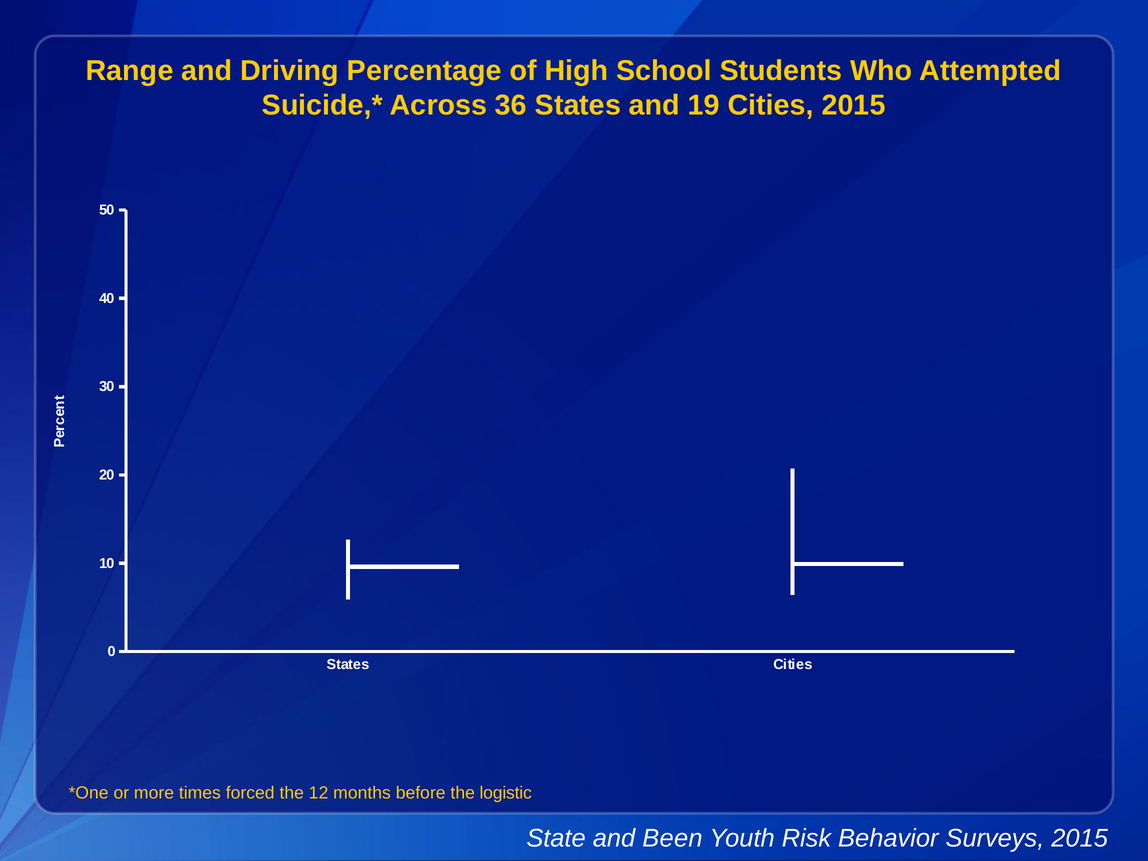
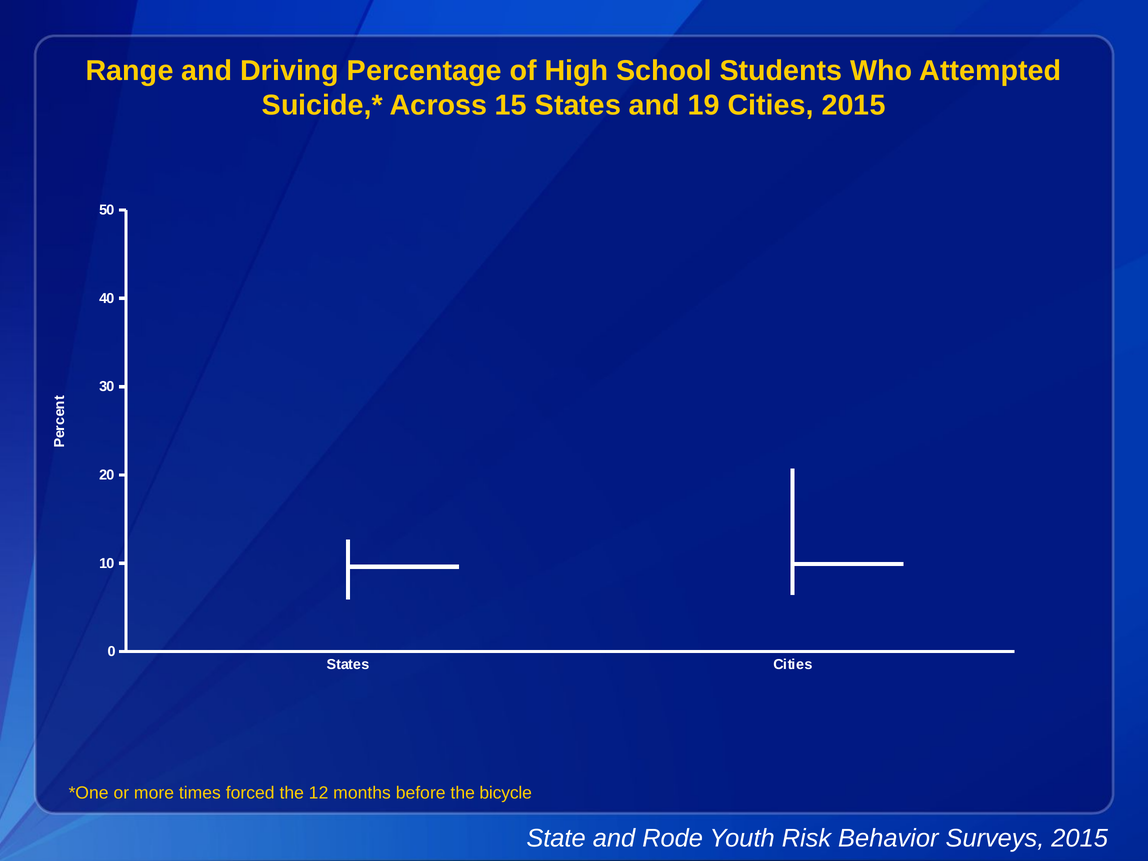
36: 36 -> 15 (511, 105)
logistic: logistic -> bicycle (506, 793)
Been: Been -> Rode (673, 838)
